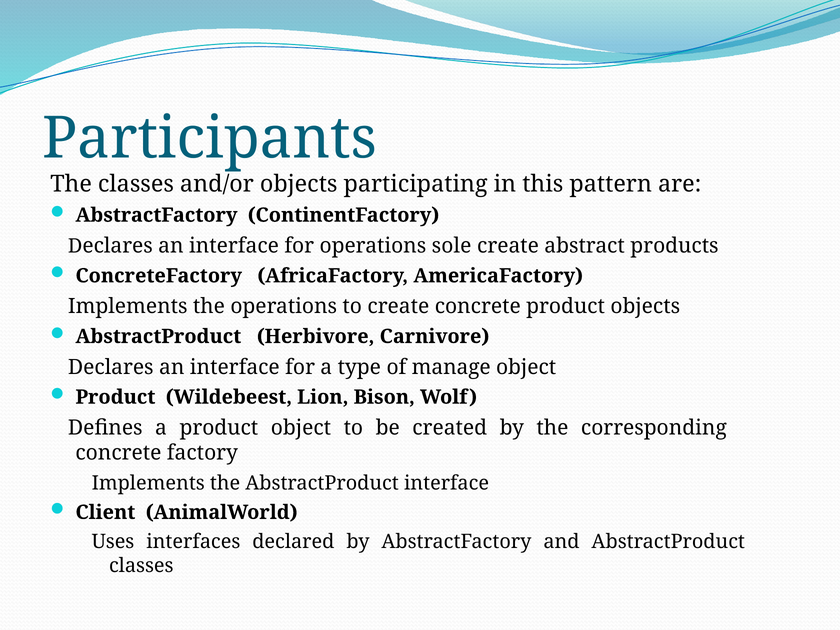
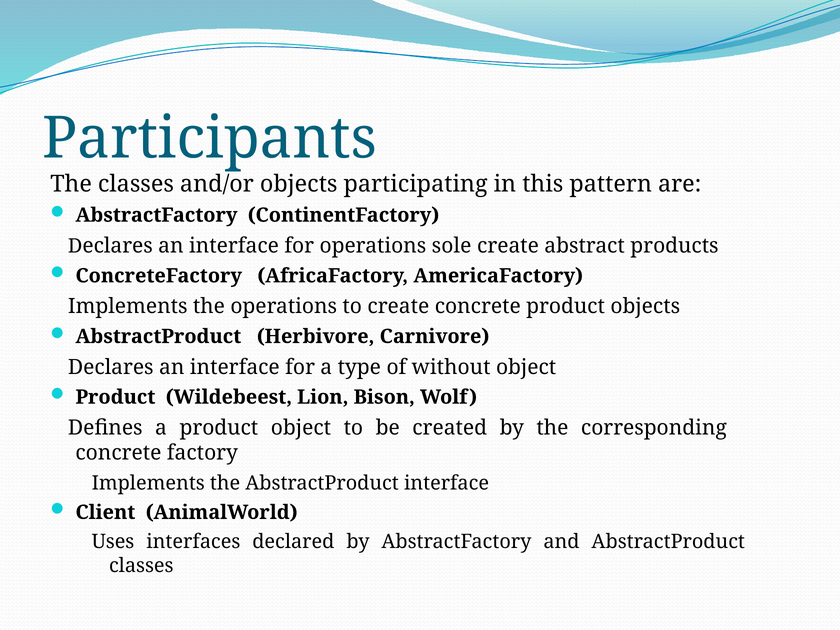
manage: manage -> without (451, 367)
